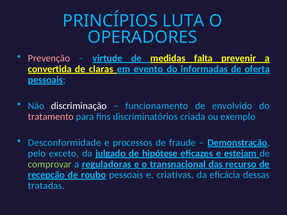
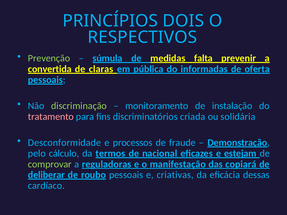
LUTA: LUTA -> DOIS (183, 21)
OPERADORES: OPERADORES -> RESPECTIVOS (142, 37)
Prevenção colour: pink -> light green (49, 58)
virtude: virtude -> súmula (108, 58)
evento: evento -> pública (148, 69)
discriminação colour: white -> light green (79, 106)
funcionamento: funcionamento -> monitoramento (157, 106)
envolvido: envolvido -> instalação (232, 106)
exemplo: exemplo -> solidária (238, 117)
exceto: exceto -> cálculo (64, 154)
julgado: julgado -> termos (110, 154)
hipótese: hipótese -> nacional (160, 154)
transnacional: transnacional -> manifestação (178, 164)
recurso: recurso -> copiará (241, 164)
recepção: recepção -> deliberar (46, 175)
tratadas: tratadas -> cardíaco (46, 186)
